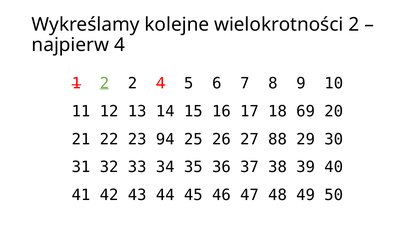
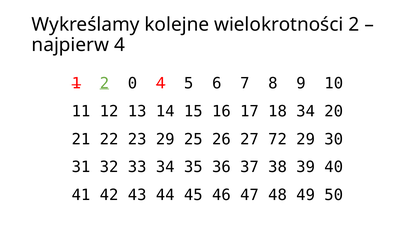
2 2: 2 -> 0 (132, 83)
18 69: 69 -> 34 (306, 111)
23 94: 94 -> 29 (165, 139)
88: 88 -> 72 (278, 139)
